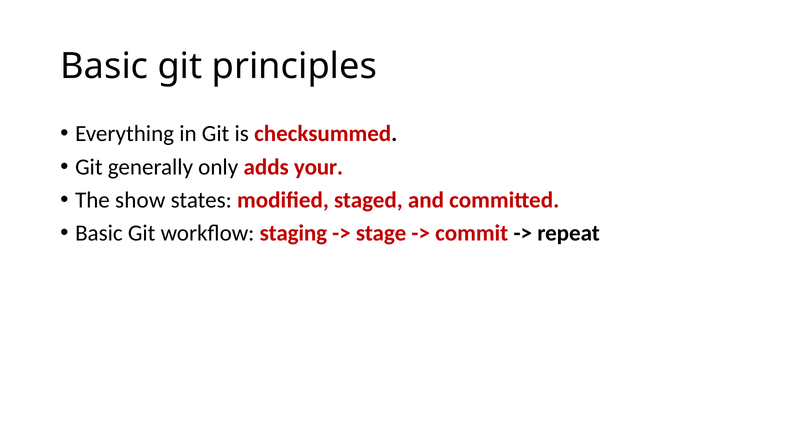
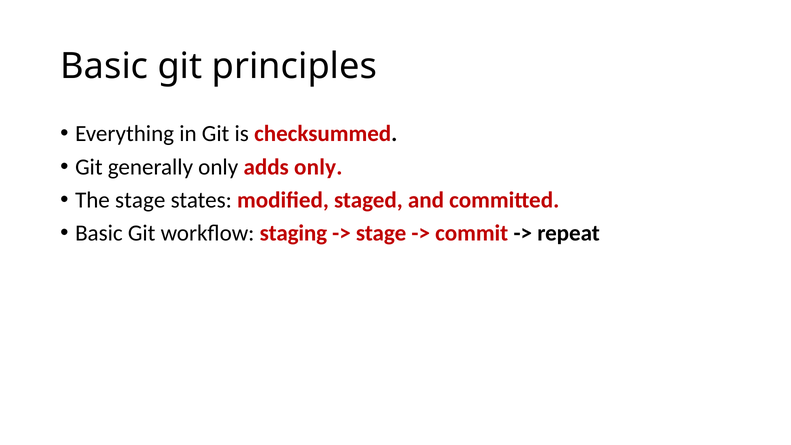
adds your: your -> only (318, 167)
The show: show -> stage (140, 200)
